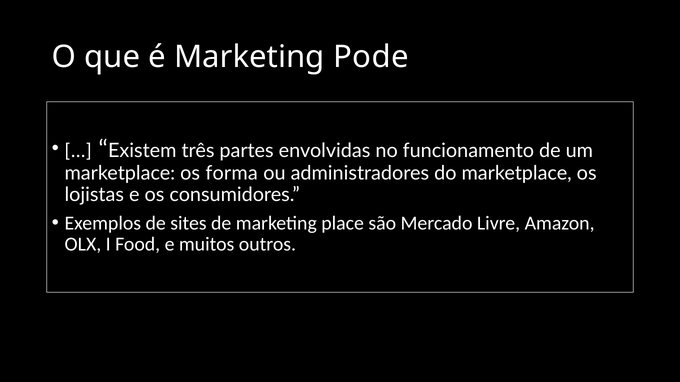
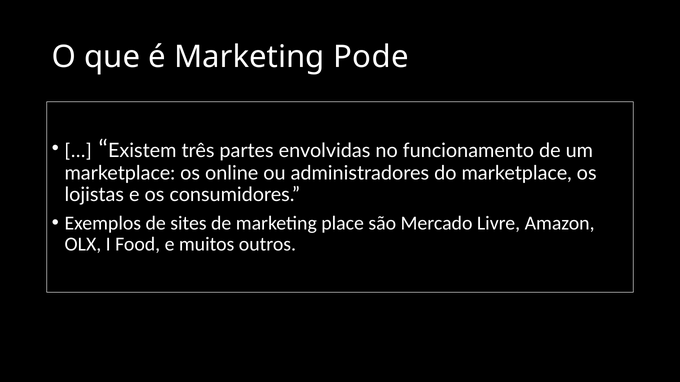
forma: forma -> online (232, 173)
